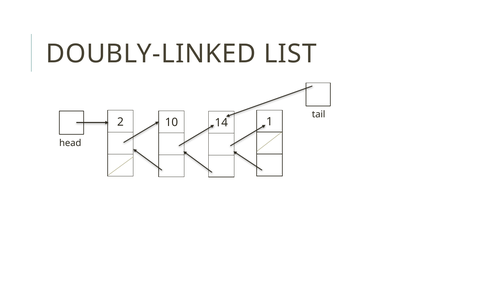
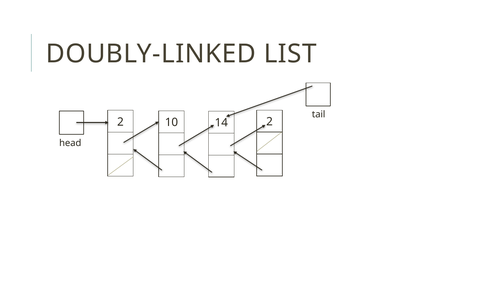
14 1: 1 -> 2 (270, 121)
